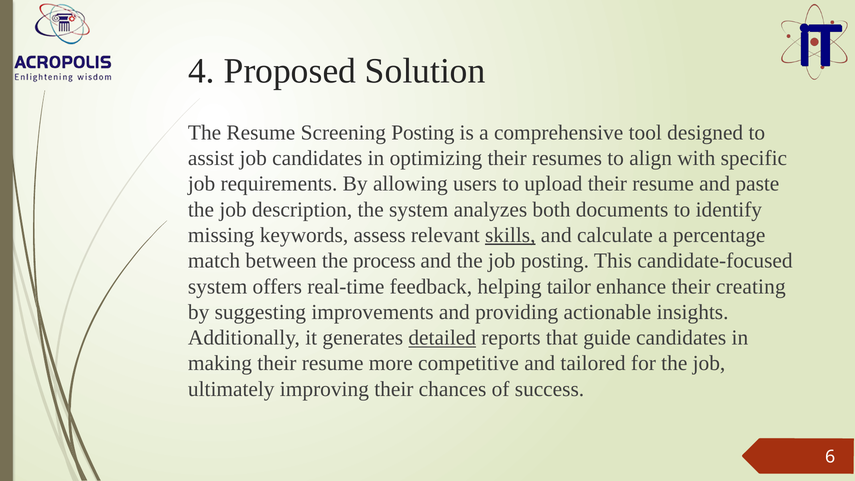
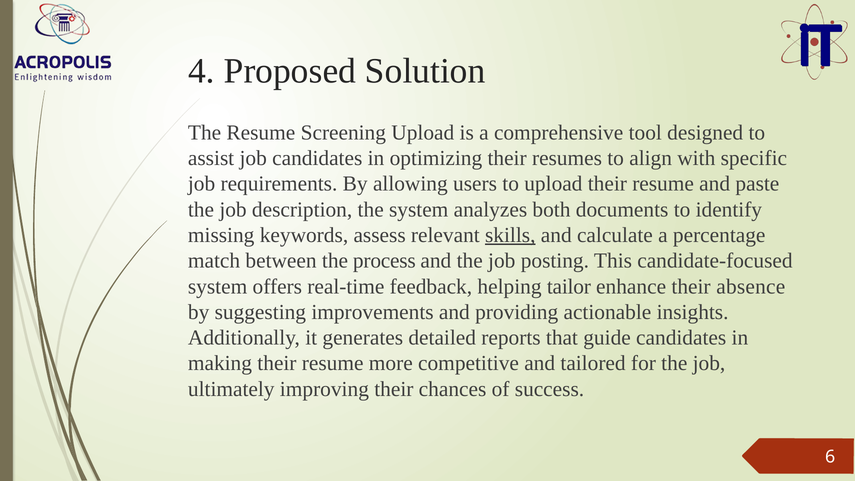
Screening Posting: Posting -> Upload (423, 133)
creating: creating -> absence (751, 286)
detailed underline: present -> none (442, 338)
